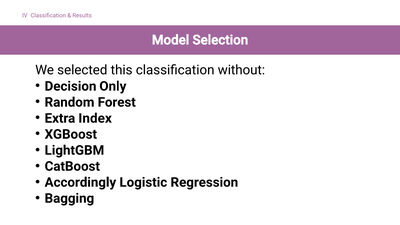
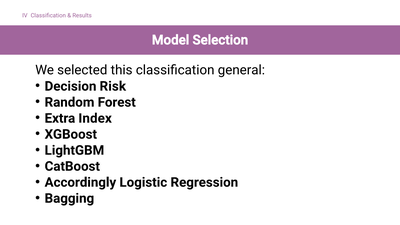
without: without -> general (241, 70)
Only: Only -> Risk (113, 86)
